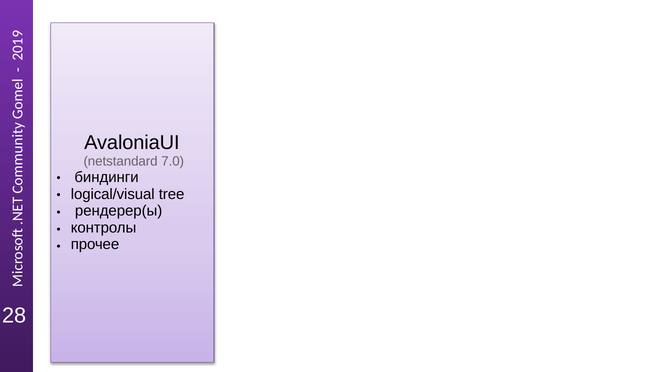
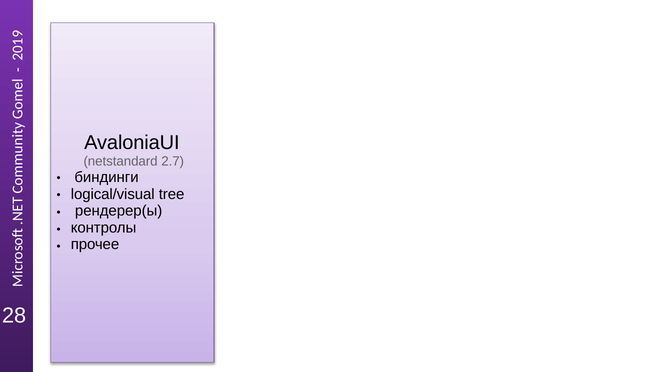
7.0: 7.0 -> 2.7 (173, 161)
